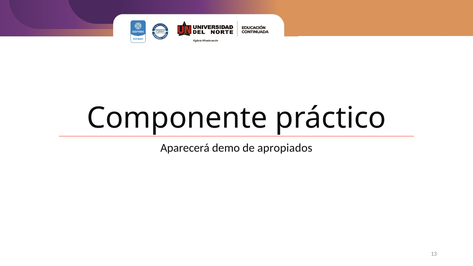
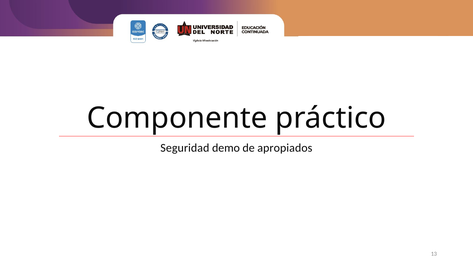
Aparecerá: Aparecerá -> Seguridad (185, 148)
